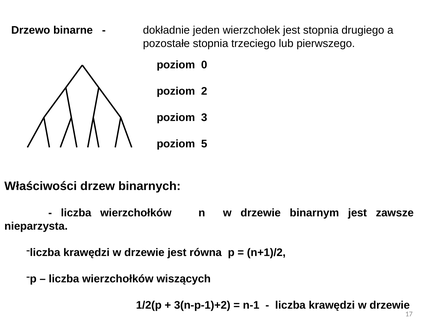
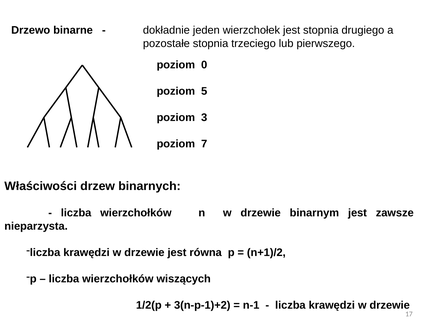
2: 2 -> 5 (204, 91)
5: 5 -> 7 (204, 144)
